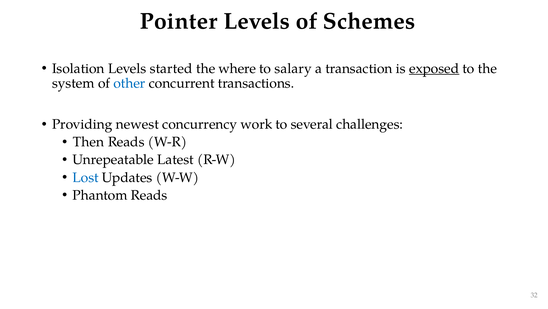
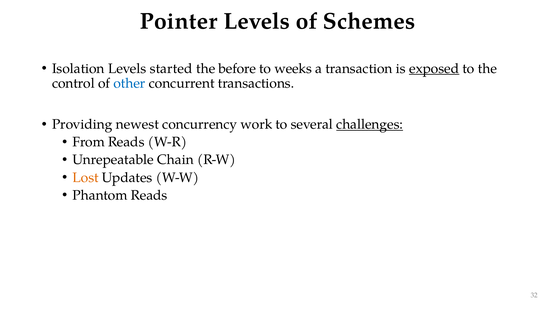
where: where -> before (237, 68)
salary: salary -> weeks (293, 68)
system: system -> control (73, 83)
challenges underline: none -> present (370, 124)
Then: Then -> From (89, 142)
Latest: Latest -> Chain (175, 159)
Lost colour: blue -> orange (86, 177)
